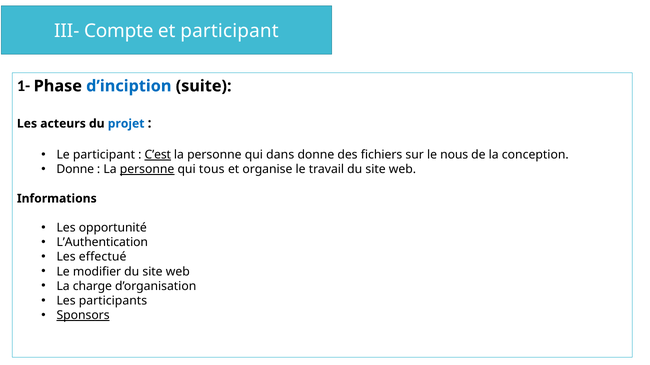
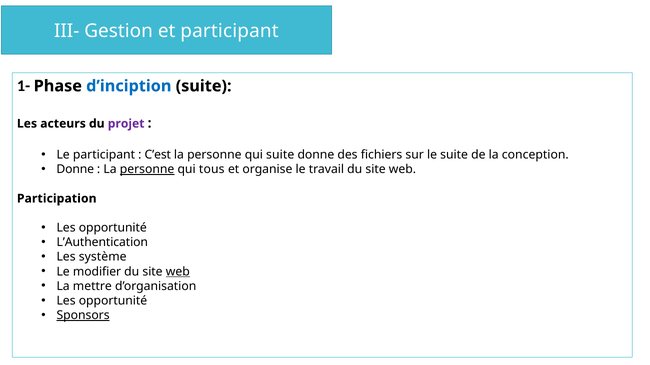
Compte: Compte -> Gestion (119, 31)
projet colour: blue -> purple (126, 124)
C’est underline: present -> none (158, 155)
qui dans: dans -> suite (280, 155)
le nous: nous -> suite (454, 155)
Informations: Informations -> Participation (57, 199)
effectué: effectué -> système (103, 257)
web underline: none -> present (178, 272)
charge: charge -> mettre (92, 287)
participants: participants -> opportunité (113, 301)
